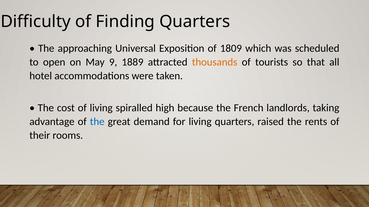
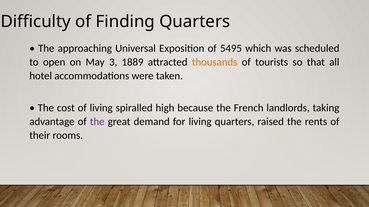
1809: 1809 -> 5495 (231, 48)
9: 9 -> 3 (113, 62)
the colour: blue -> purple (97, 122)
